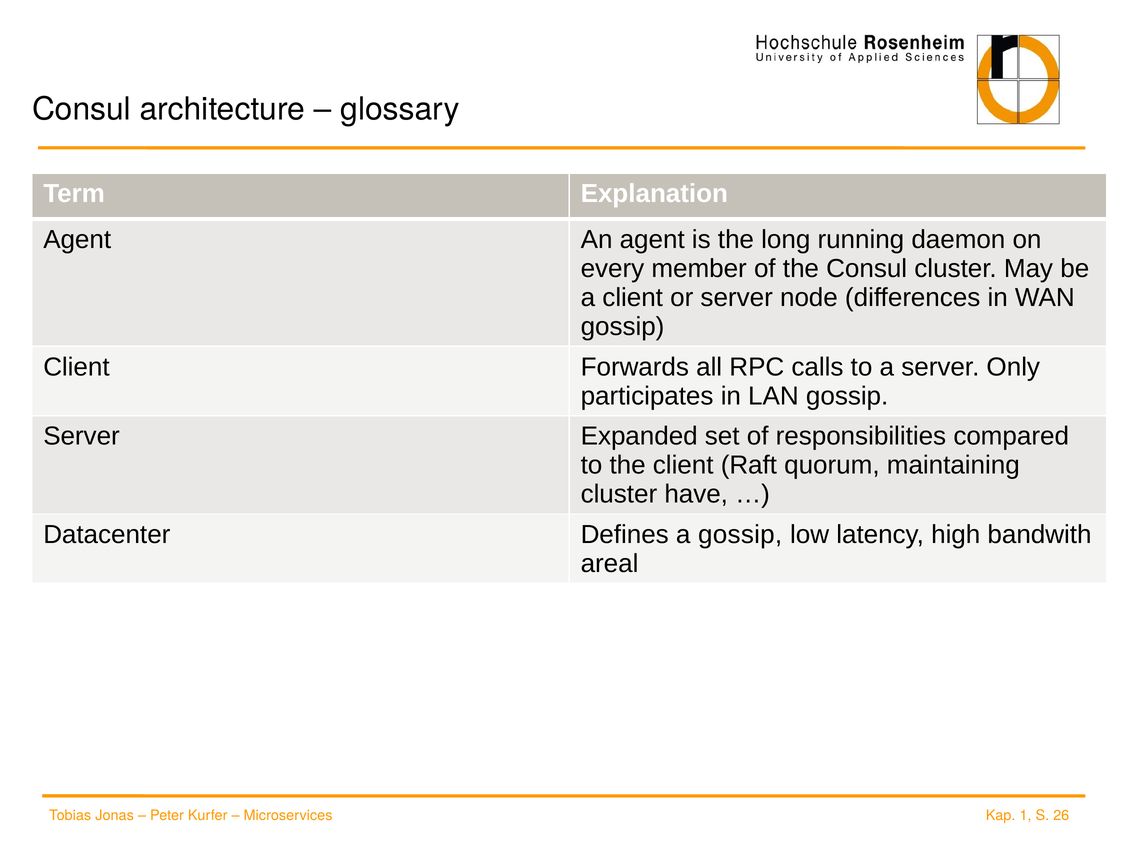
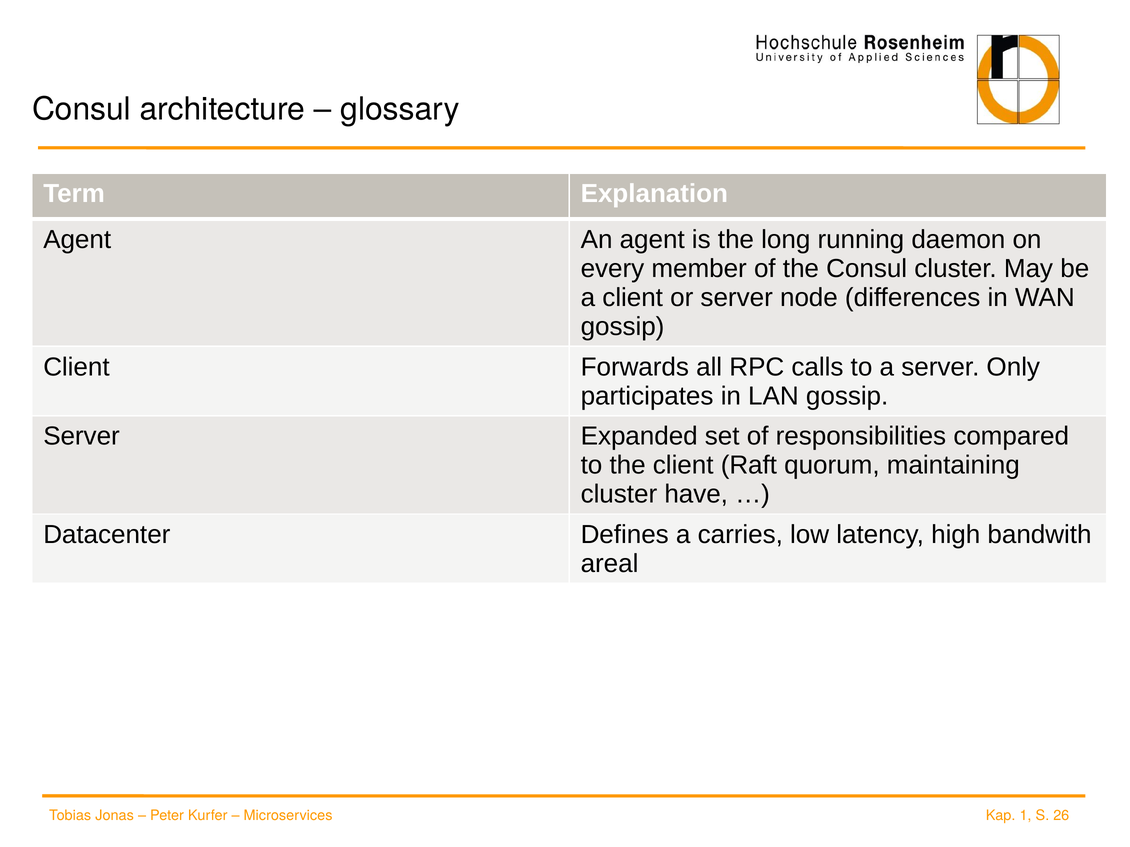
a gossip: gossip -> carries (740, 535)
